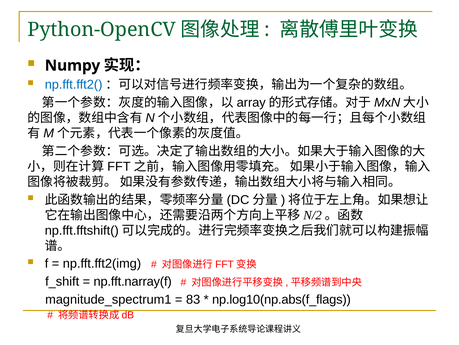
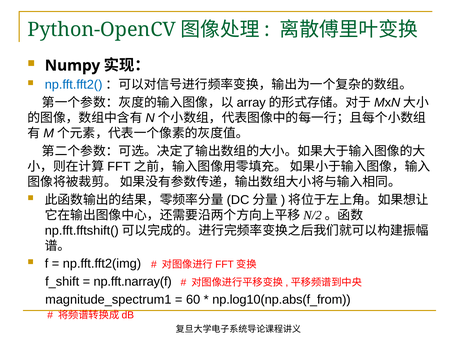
83: 83 -> 60 (193, 299)
np.log10(np.abs(f_flags: np.log10(np.abs(f_flags -> np.log10(np.abs(f_from (281, 299)
